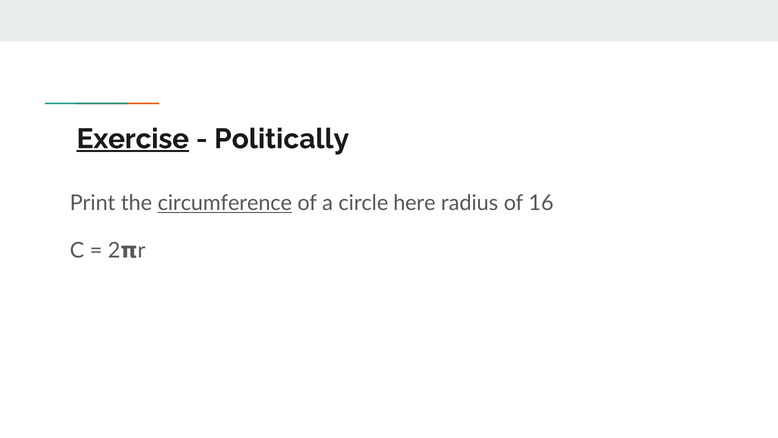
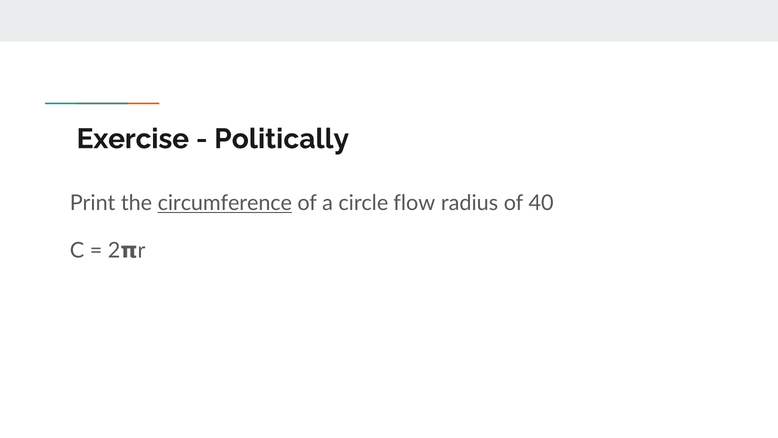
Exercise underline: present -> none (133, 139)
here: here -> flow (414, 203)
16: 16 -> 40 (541, 203)
